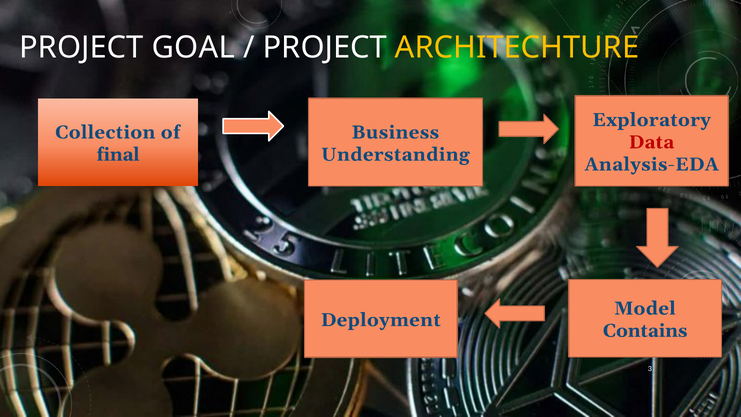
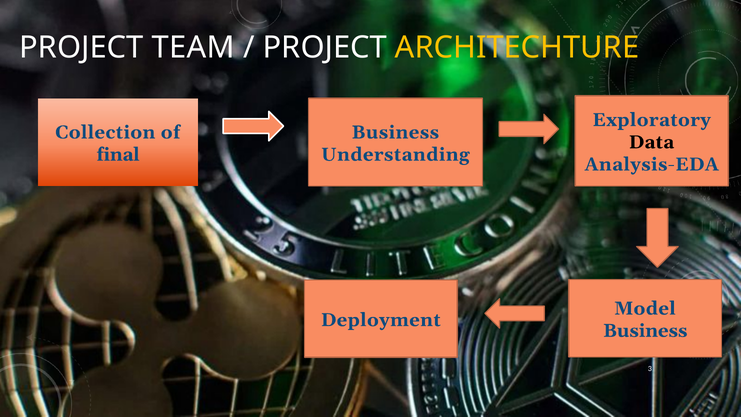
GOAL: GOAL -> TEAM (193, 48)
Data colour: red -> black (651, 142)
Contains: Contains -> Business (645, 331)
